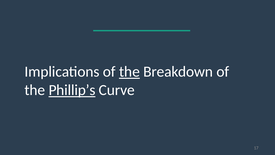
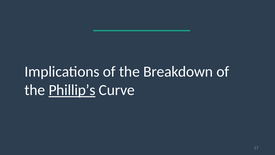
the underline: present -> none (129, 72)
